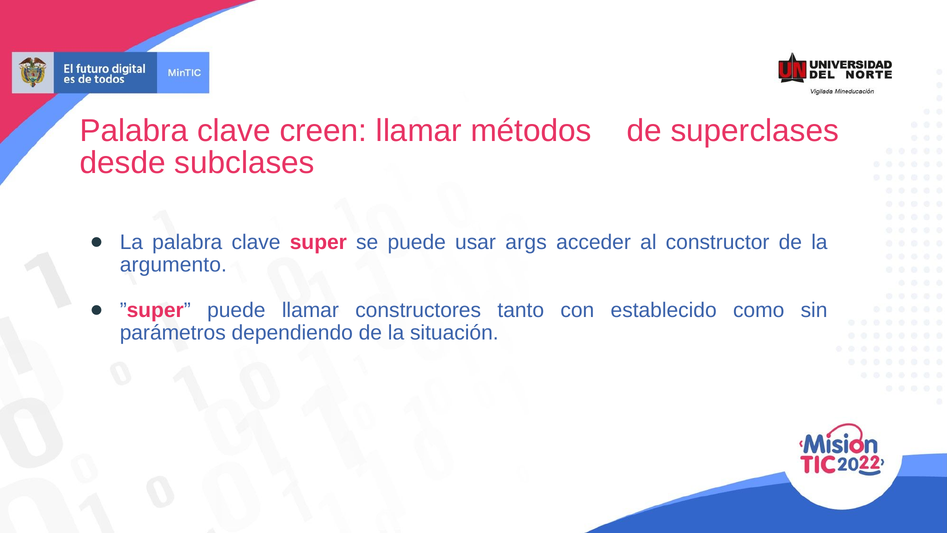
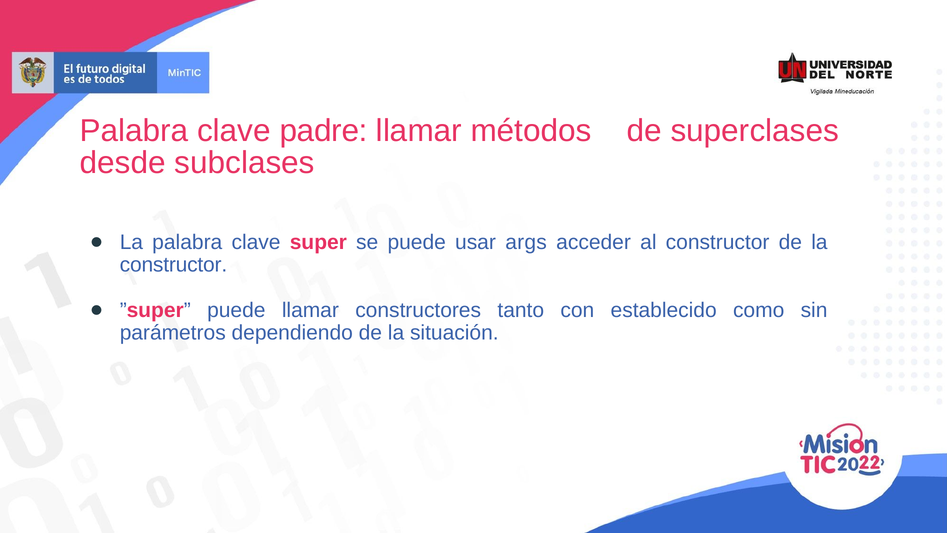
creen: creen -> padre (324, 131)
argumento: argumento -> constructor (173, 265)
